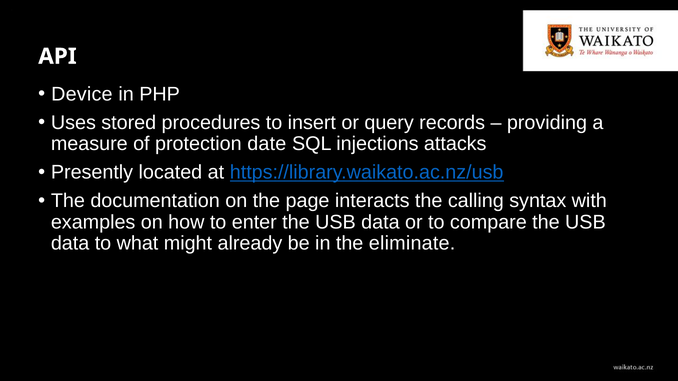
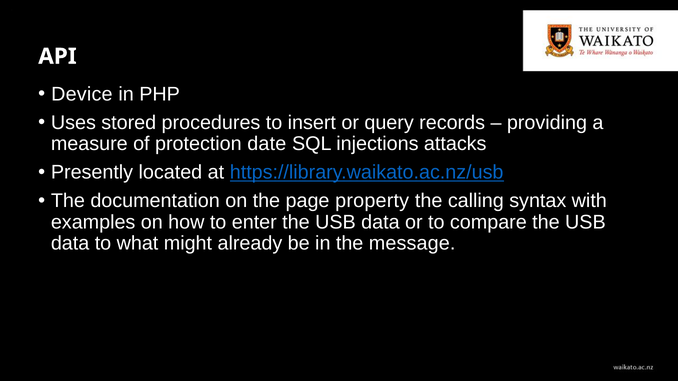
interacts: interacts -> property (372, 201)
eliminate: eliminate -> message (412, 244)
